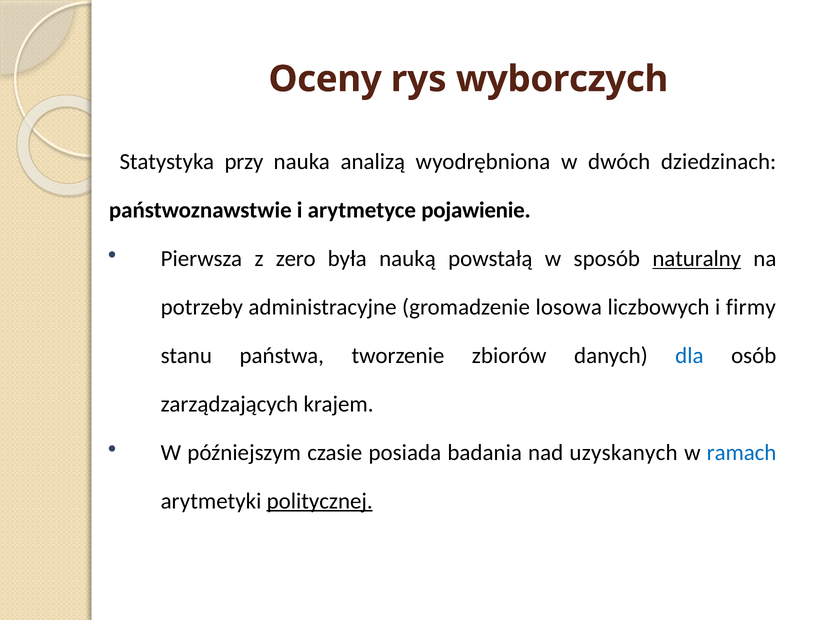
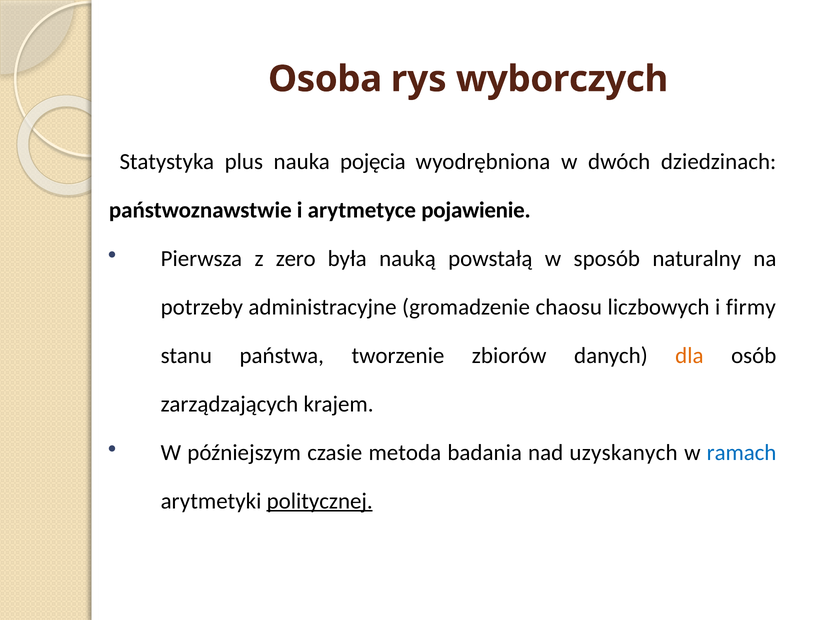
Oceny: Oceny -> Osoba (325, 79)
przy: przy -> plus (244, 161)
analizą: analizą -> pojęcia (373, 161)
naturalny underline: present -> none (697, 258)
losowa: losowa -> chaosu (569, 307)
dla colour: blue -> orange (689, 355)
posiada: posiada -> metoda (405, 452)
